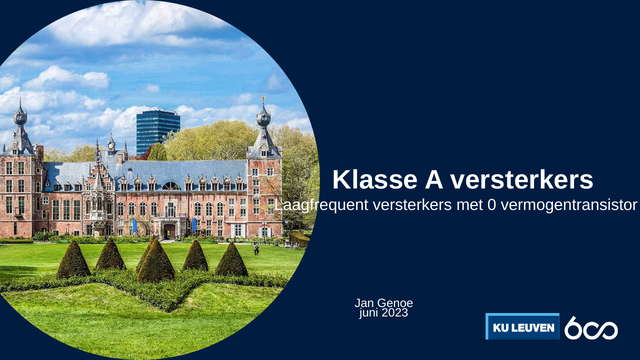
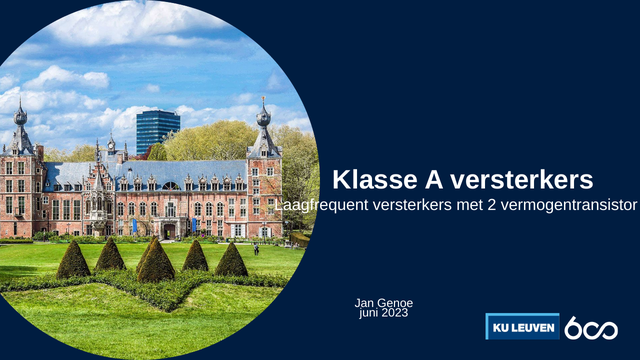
0: 0 -> 2 (492, 205)
